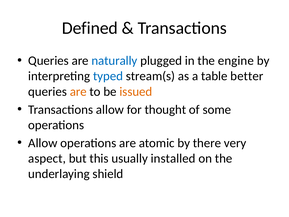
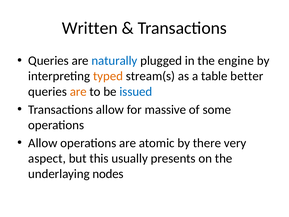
Defined: Defined -> Written (90, 28)
typed colour: blue -> orange (108, 76)
issued colour: orange -> blue (136, 91)
thought: thought -> massive (165, 109)
installed: installed -> presents (173, 158)
shield: shield -> nodes (108, 174)
